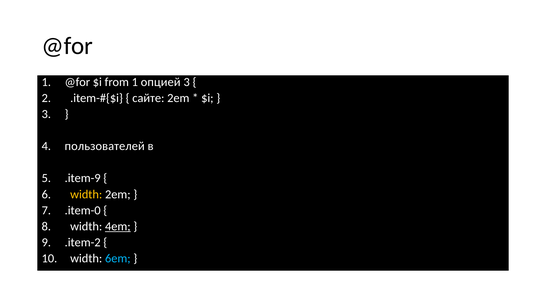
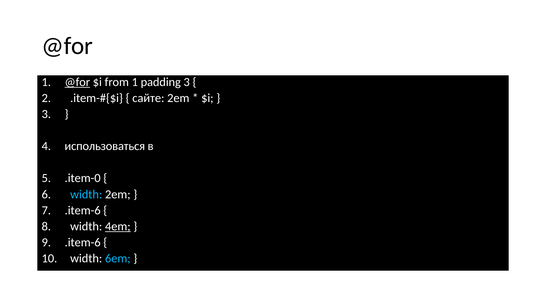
@for underline: none -> present (77, 82)
опцией: опцией -> padding (161, 82)
пользователей: пользователей -> использоваться (105, 146)
.item-9: .item-9 -> .item-0 (83, 178)
width colour: yellow -> light blue (86, 194)
.item-0: .item-0 -> .item-6 (83, 210)
.item-2: .item-2 -> .item-6 (83, 243)
